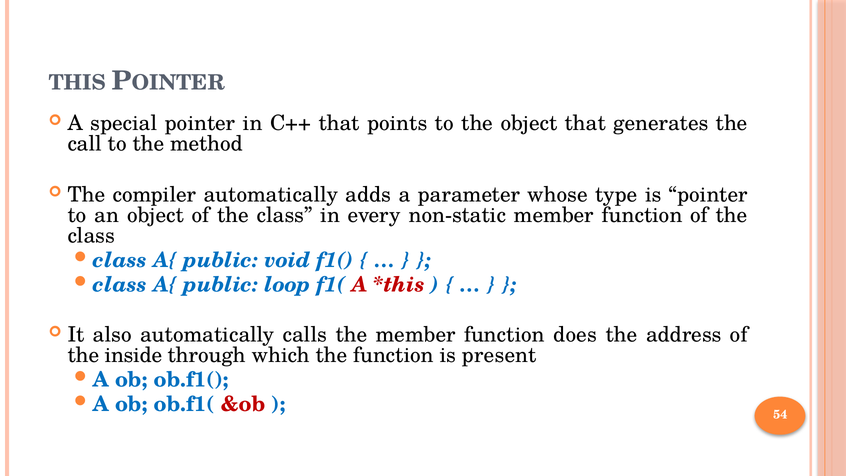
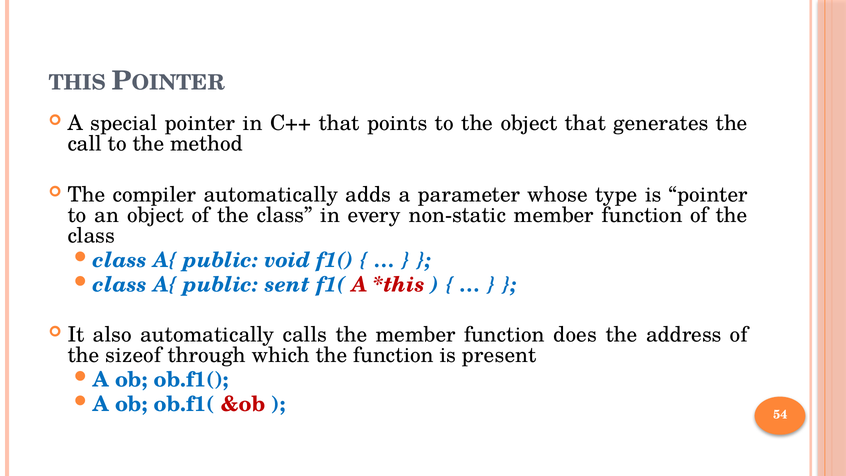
loop: loop -> sent (287, 285)
inside: inside -> sizeof (133, 355)
